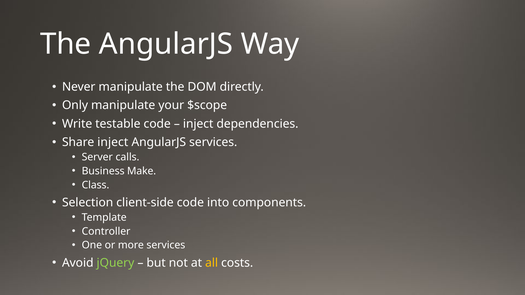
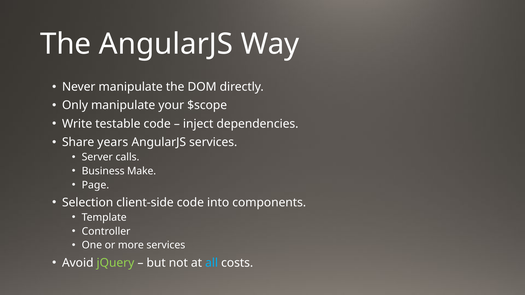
Share inject: inject -> years (113, 142)
Class: Class -> Page (95, 185)
all colour: yellow -> light blue (212, 263)
